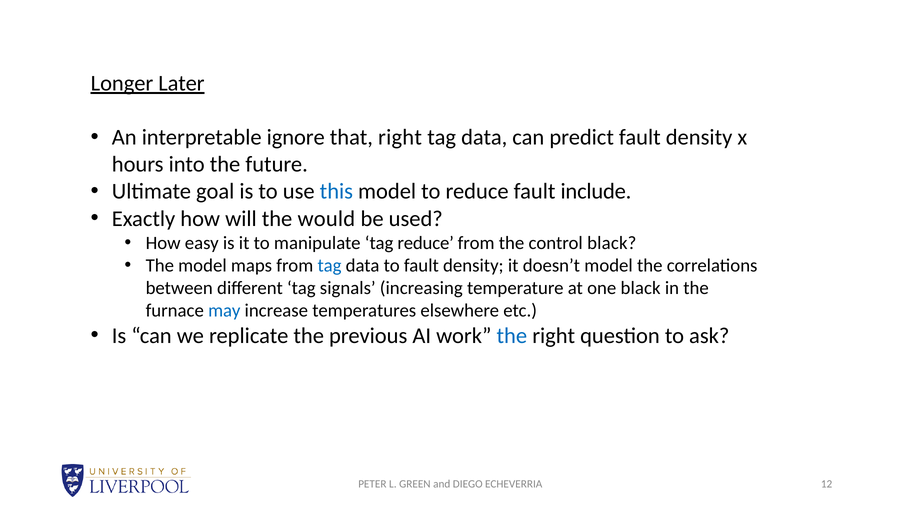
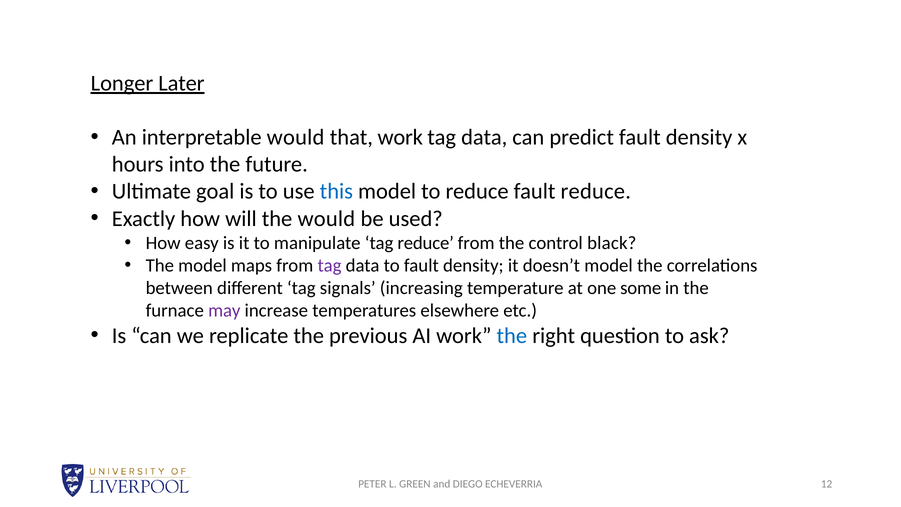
interpretable ignore: ignore -> would (296, 137)
that right: right -> work (400, 137)
fault include: include -> reduce (596, 191)
tag colour: blue -> purple (330, 266)
one black: black -> some (641, 288)
may colour: blue -> purple (224, 311)
